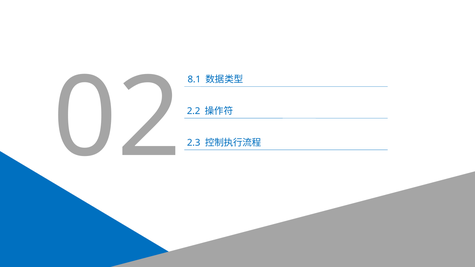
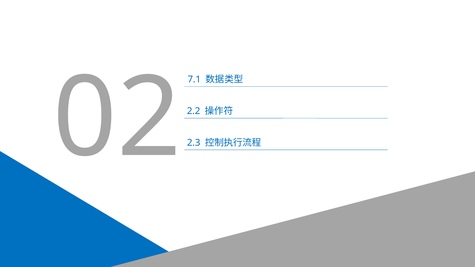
8.1: 8.1 -> 7.1 (194, 79)
